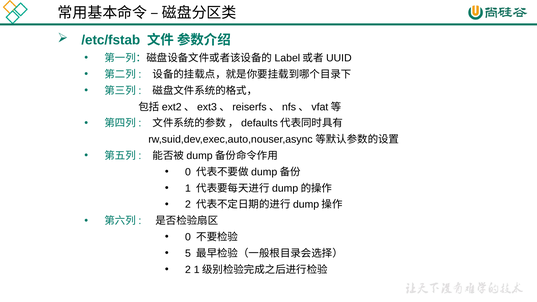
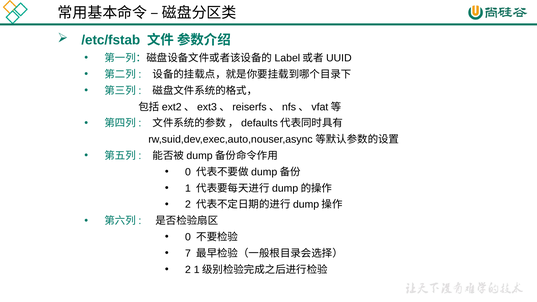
5: 5 -> 7 (188, 253)
